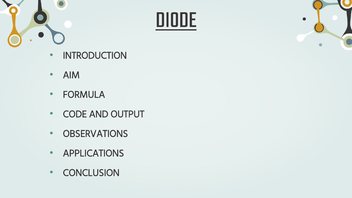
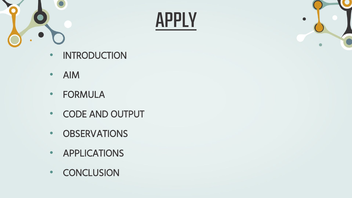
DIODE: DIODE -> APPLY (176, 19)
